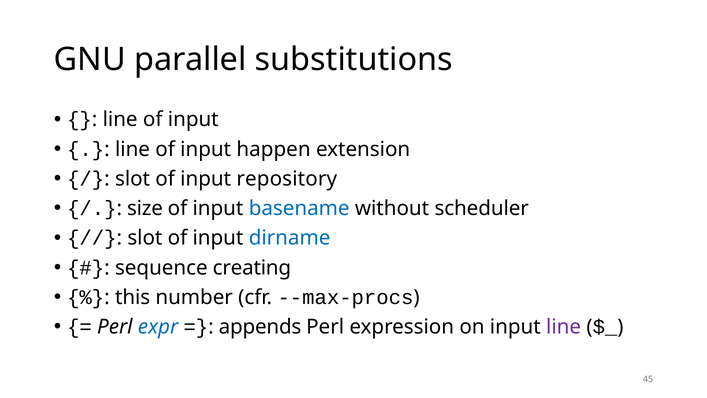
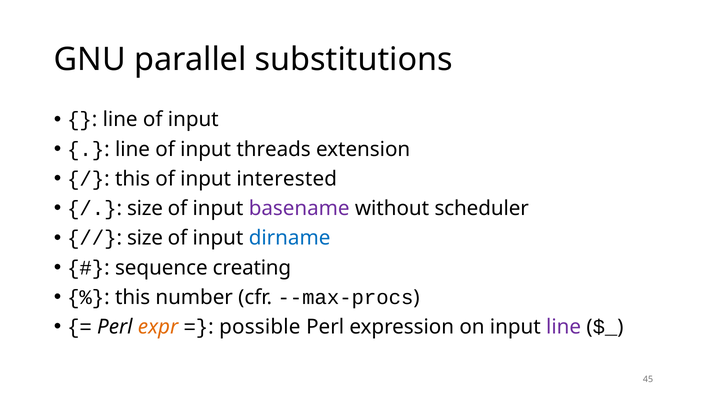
happen: happen -> threads (274, 149)
slot: slot -> this (133, 179)
repository: repository -> interested (287, 179)
basename colour: blue -> purple (299, 208)
slot: slot -> size (145, 238)
expr colour: blue -> orange (158, 327)
appends: appends -> possible (260, 327)
